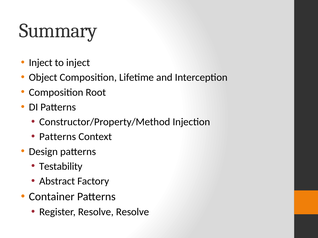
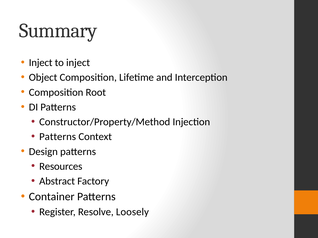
Testability: Testability -> Resources (61, 167)
Resolve Resolve: Resolve -> Loosely (132, 212)
